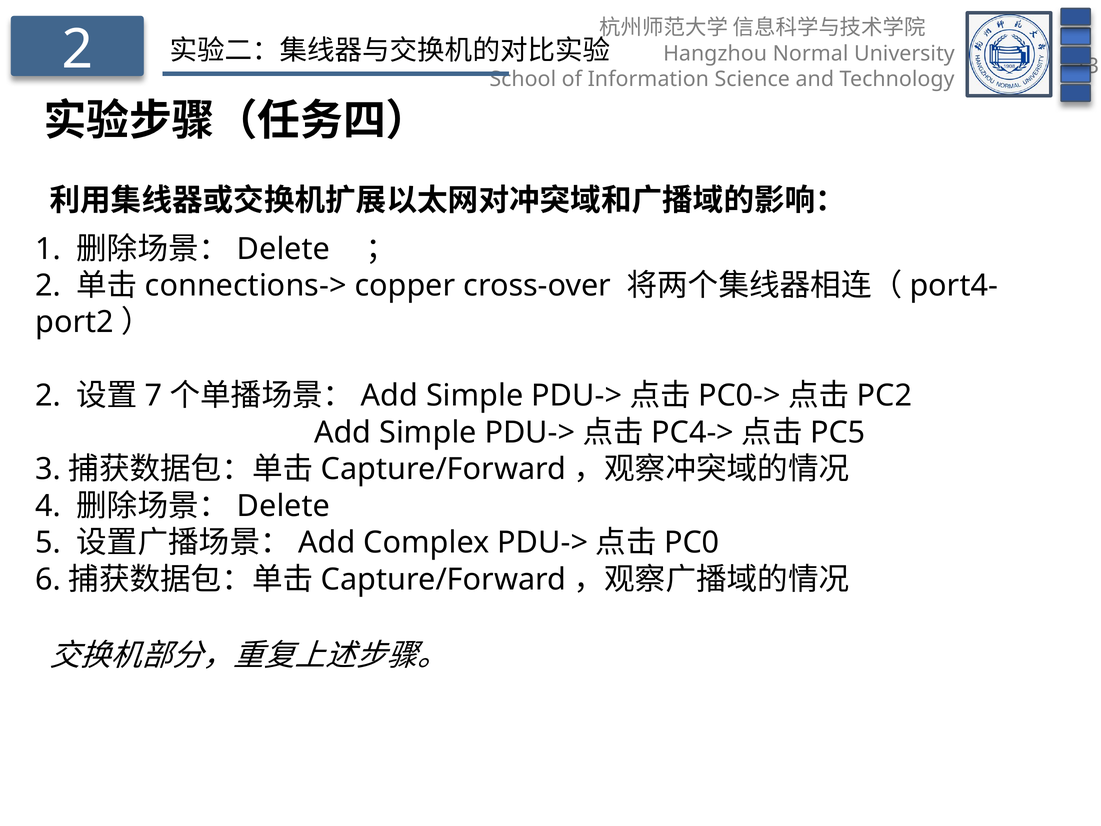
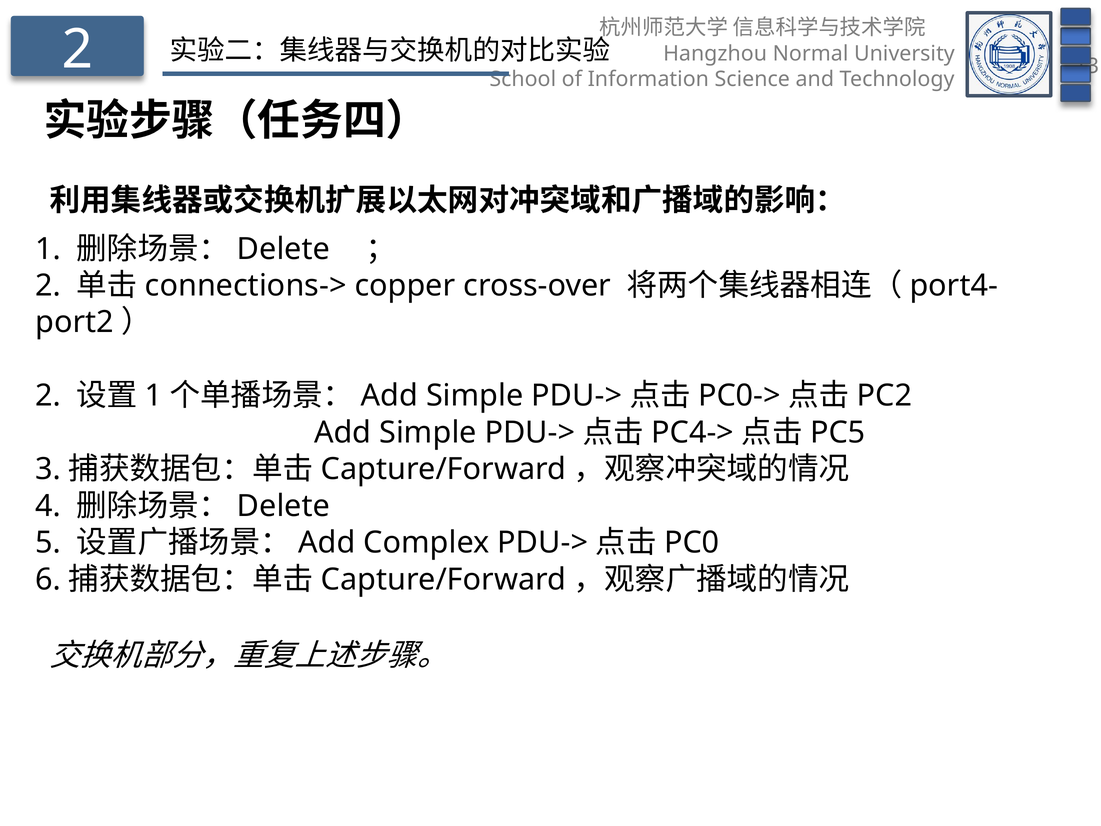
7: 7 -> 1 (154, 396)
